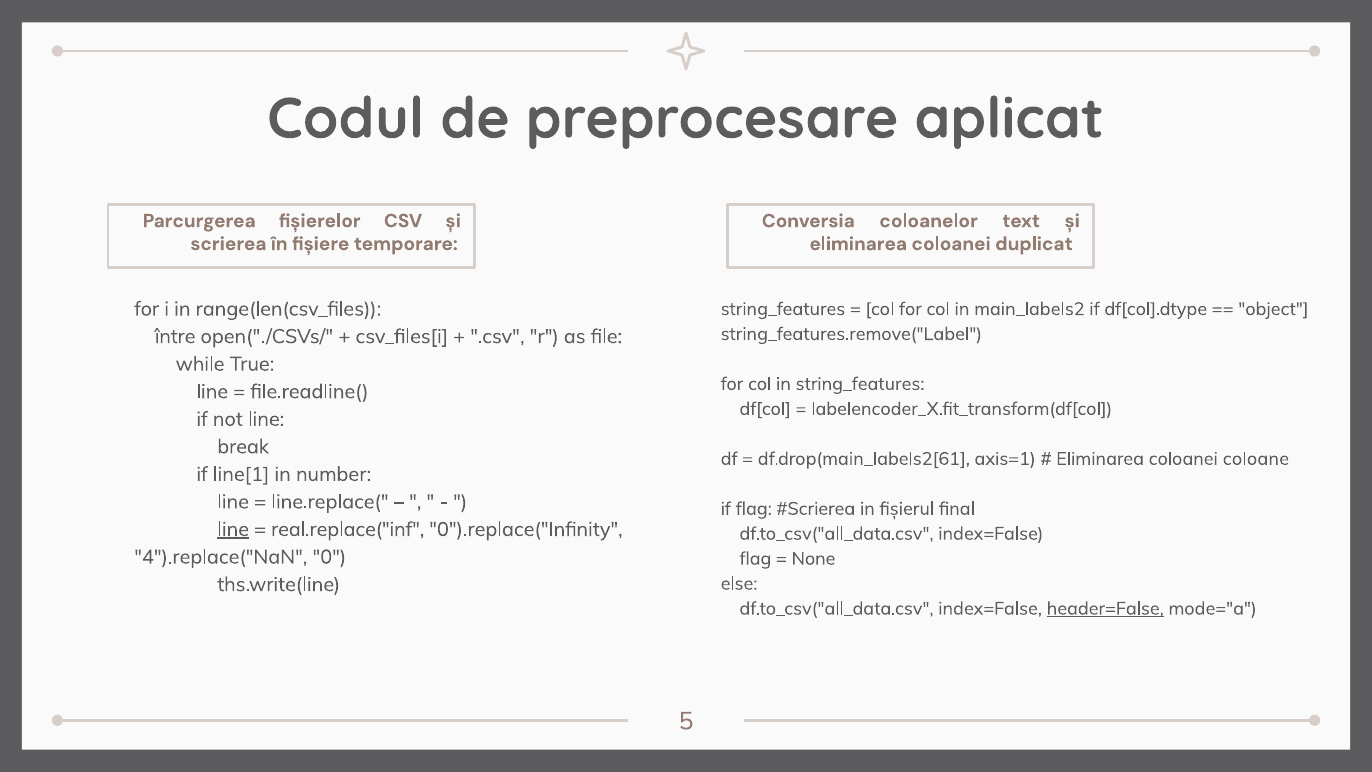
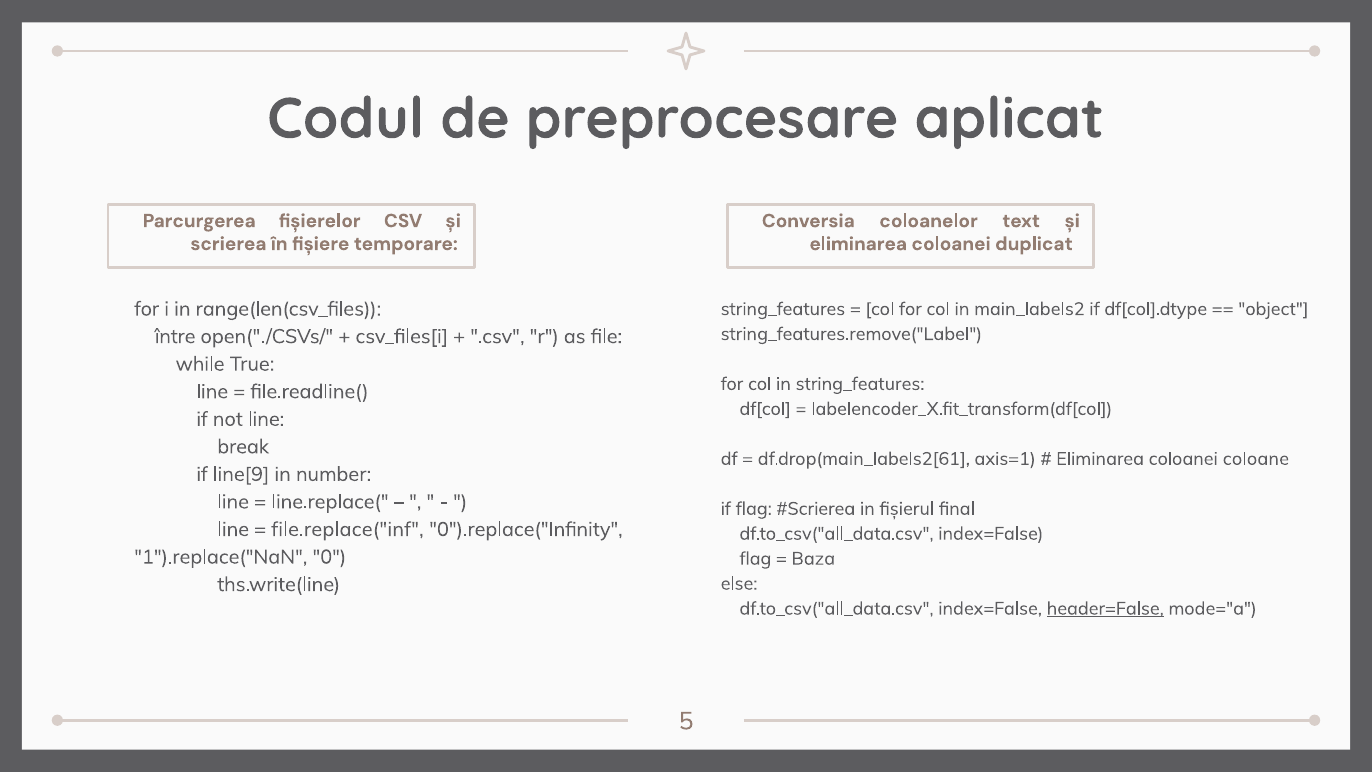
line[1: line[1 -> line[9 (241, 474)
line underline: present -> none (233, 529)
real.replace("inf: real.replace("inf -> file.replace("inf (347, 529)
4").replace("NaN: 4").replace("NaN -> 1").replace("NaN (221, 557)
None: None -> Baza (813, 559)
